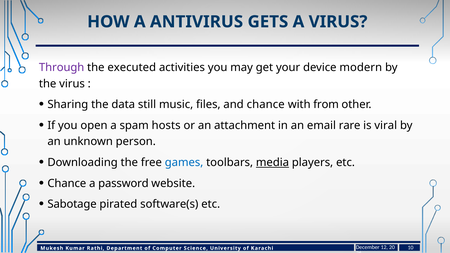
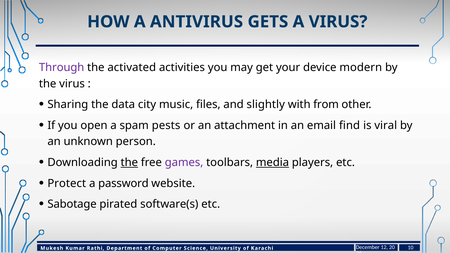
executed: executed -> activated (132, 67)
still: still -> city (147, 105)
and chance: chance -> slightly (266, 105)
hosts: hosts -> pests (166, 125)
rare: rare -> find (350, 125)
the underline: none -> present (129, 163)
games colour: blue -> purple (184, 163)
Chance: Chance -> Protect (67, 183)
